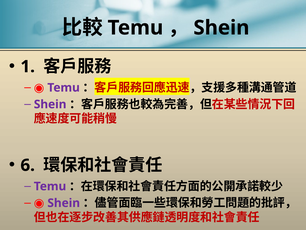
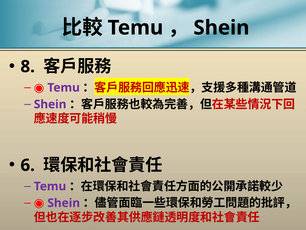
1: 1 -> 8 (28, 66)
